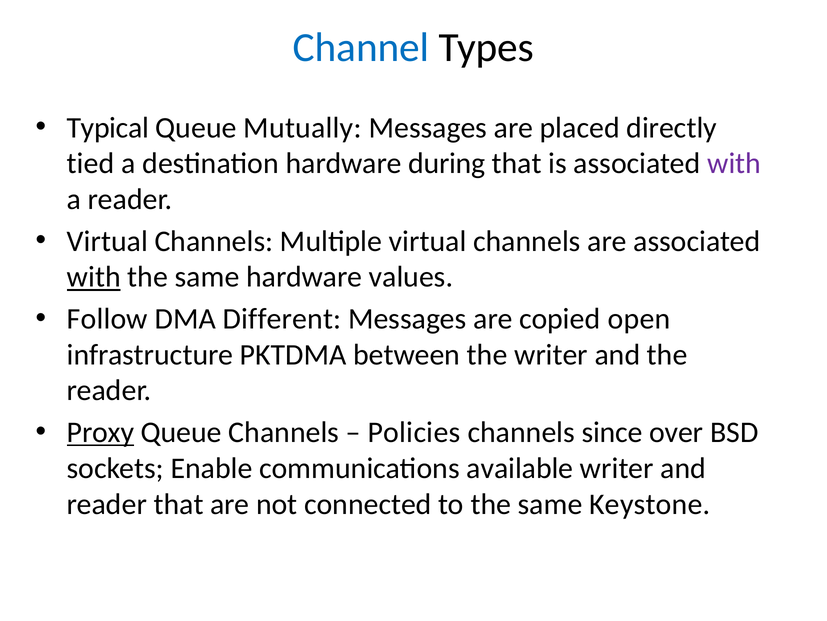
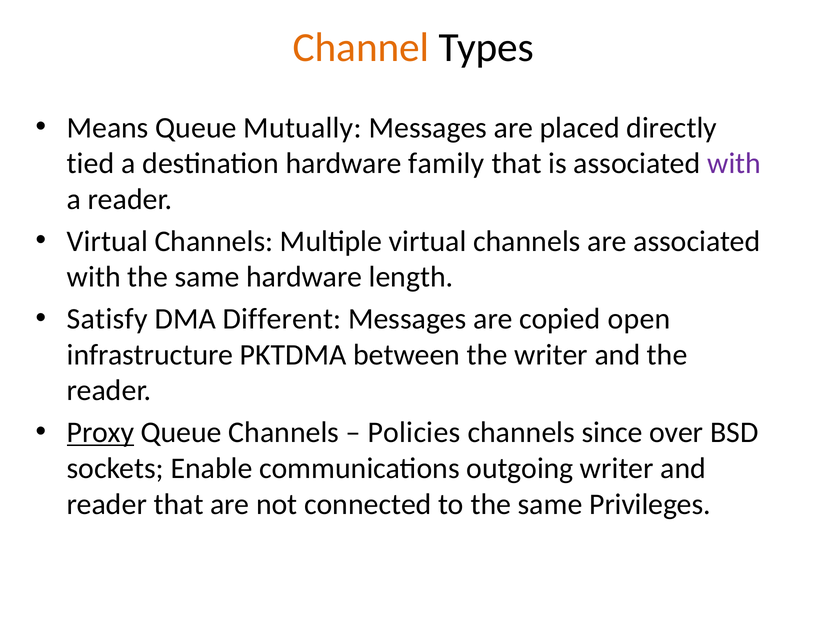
Channel colour: blue -> orange (361, 48)
Typical: Typical -> Means (108, 128)
during: during -> family (446, 163)
with underline: present -> none (94, 277)
values: values -> length (411, 277)
Follow: Follow -> Satisfy (107, 319)
available: available -> outgoing (520, 468)
Keystone: Keystone -> Privileges (650, 504)
